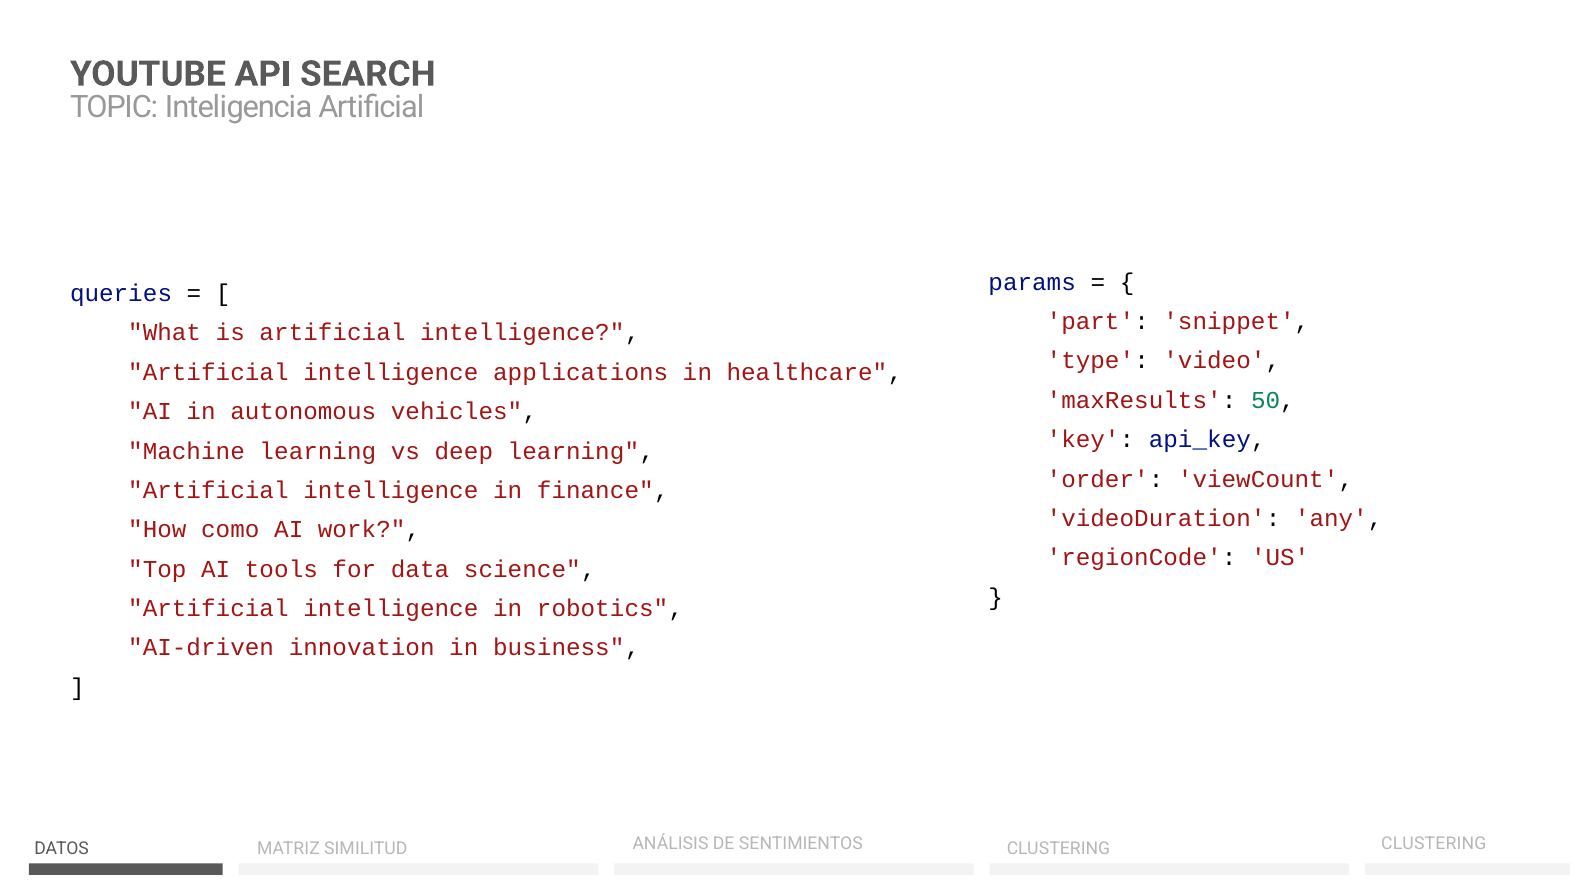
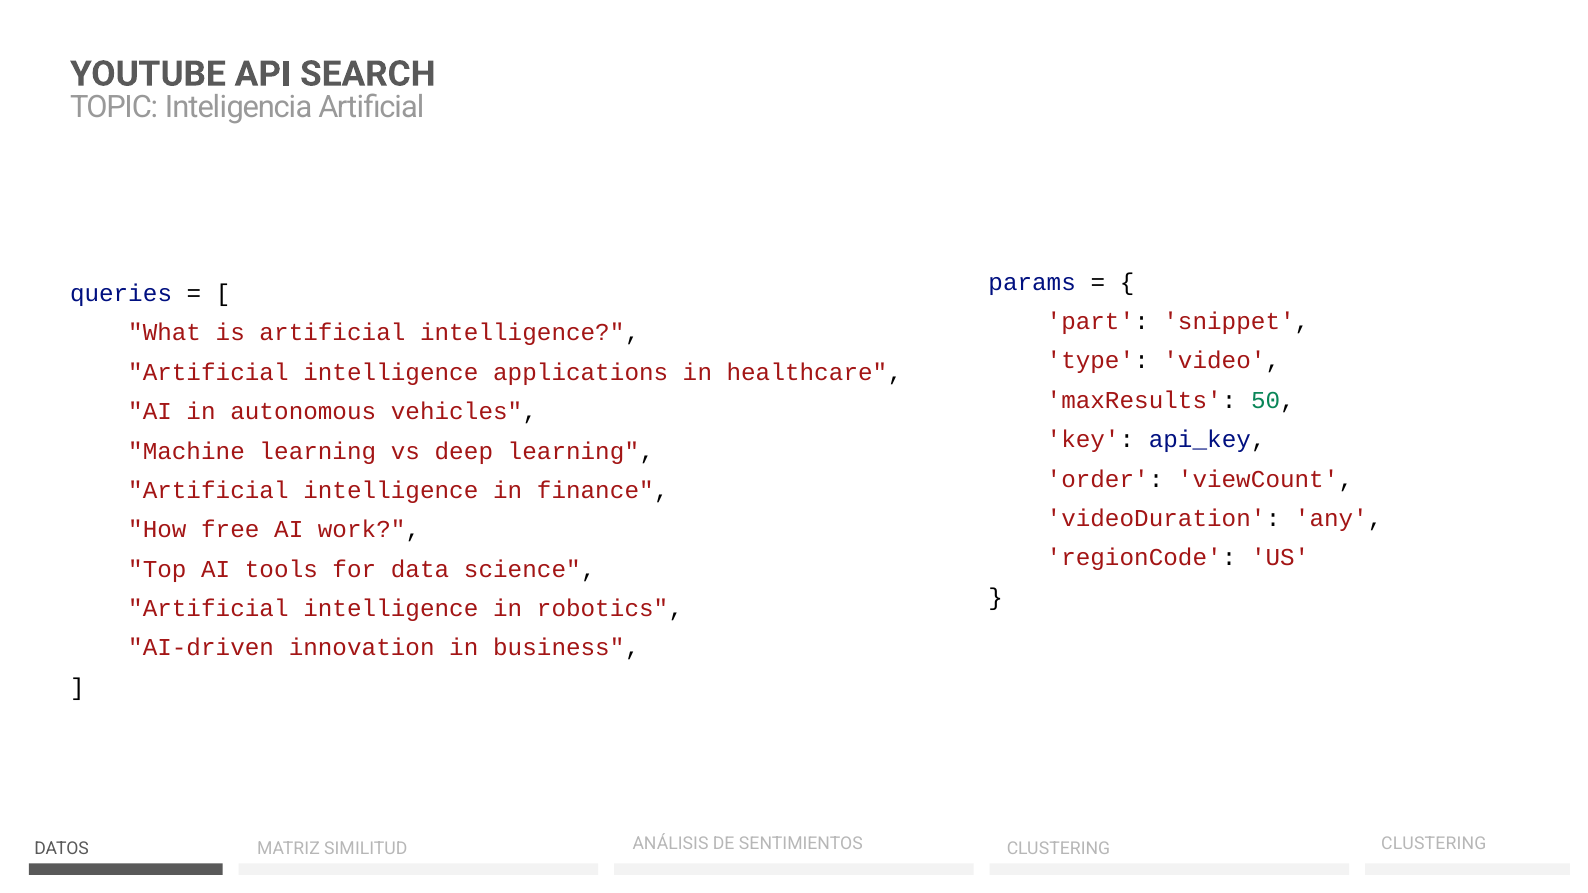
como: como -> free (230, 530)
